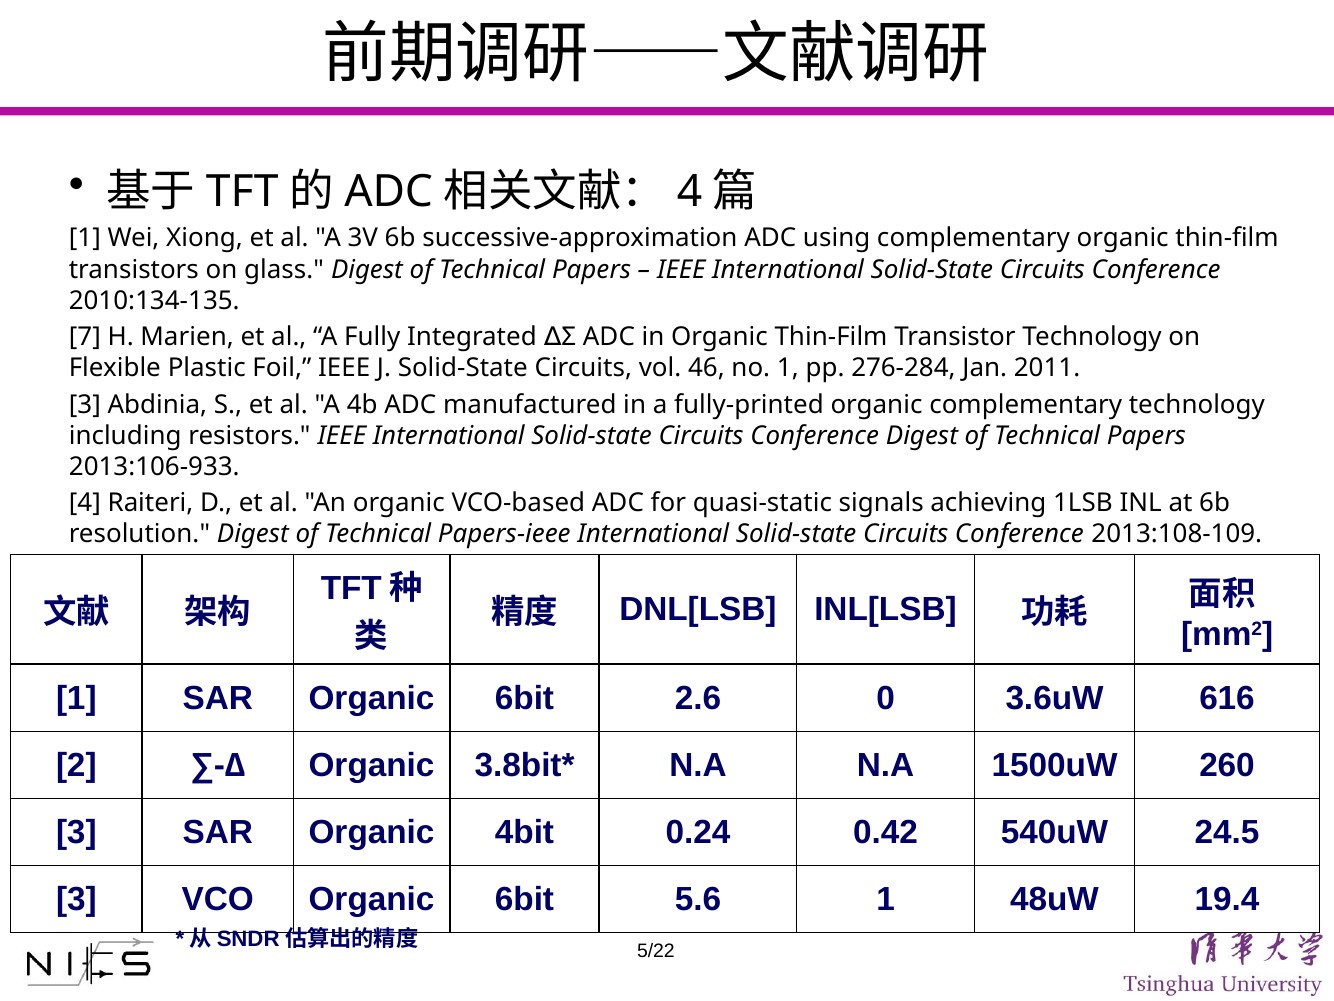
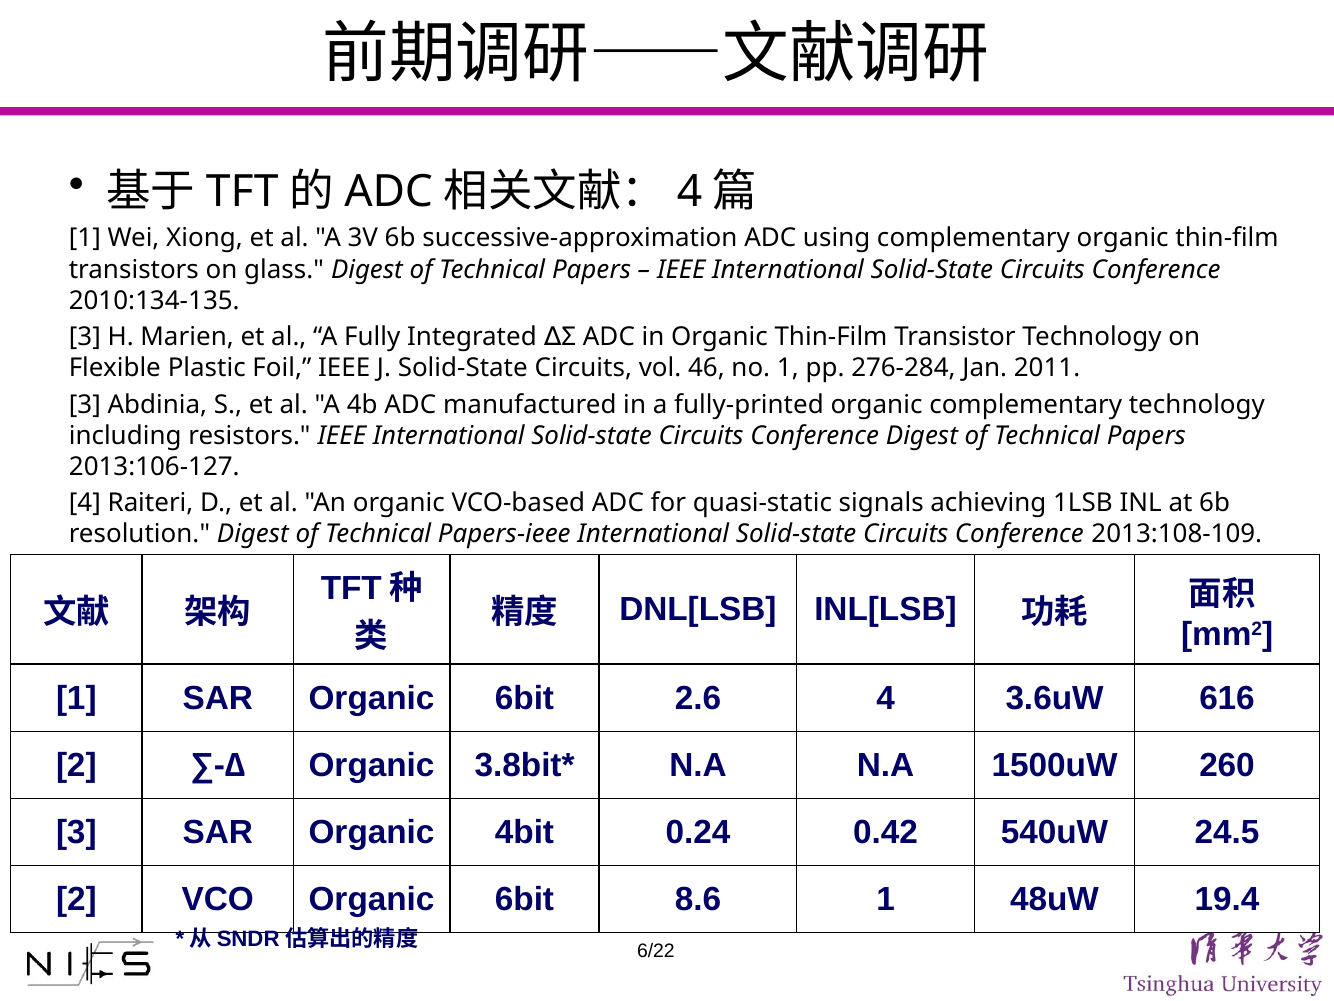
7: 7 -> 3 (85, 337)
2013:106-933: 2013:106-933 -> 2013:106-127 (154, 467)
2.6 0: 0 -> 4 (886, 698)
3: 3 -> 2 (76, 899)
5.6: 5.6 -> 8.6 (698, 899)
5/22: 5/22 -> 6/22 (656, 951)
